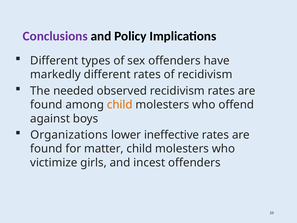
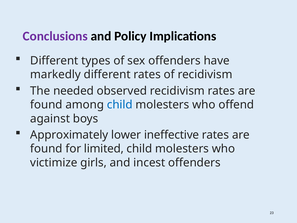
child colour: orange -> blue (120, 105)
Organizations: Organizations -> Approximately (69, 135)
matter: matter -> limited (104, 149)
